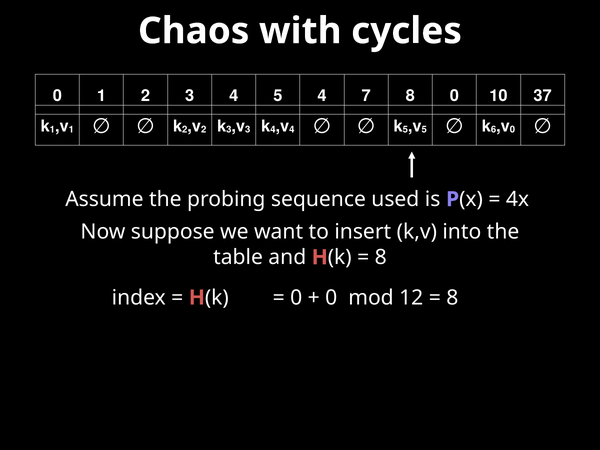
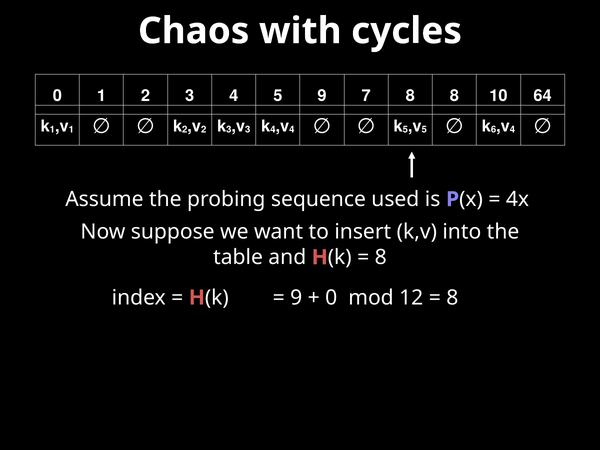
5 4: 4 -> 9 (322, 96)
8 0: 0 -> 8 (454, 96)
37: 37 -> 64 (543, 96)
0: 0 -> 4 (512, 129)
0: 0 -> 9 (296, 298)
